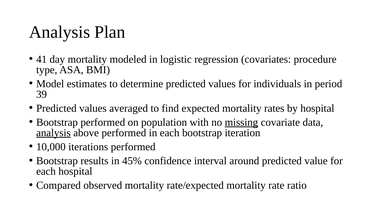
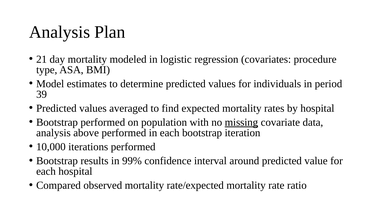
41: 41 -> 21 (42, 59)
analysis underline: present -> none (53, 132)
45%: 45% -> 99% (132, 160)
